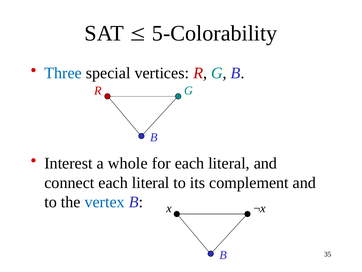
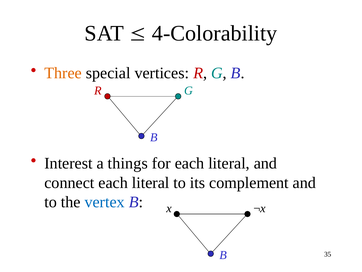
5-Colorability: 5-Colorability -> 4-Colorability (215, 33)
Three colour: blue -> orange (63, 73)
whole: whole -> things (128, 163)
